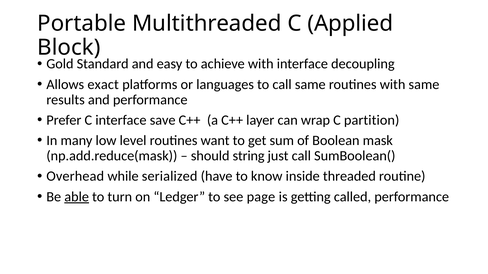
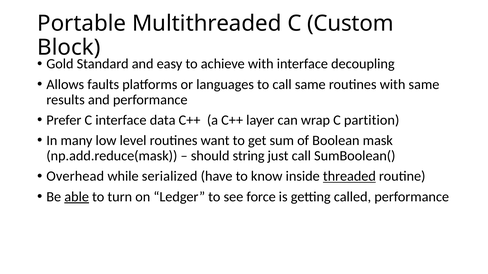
Applied: Applied -> Custom (350, 24)
exact: exact -> faults (103, 84)
save: save -> data (163, 120)
threaded underline: none -> present (349, 177)
page: page -> force (261, 197)
